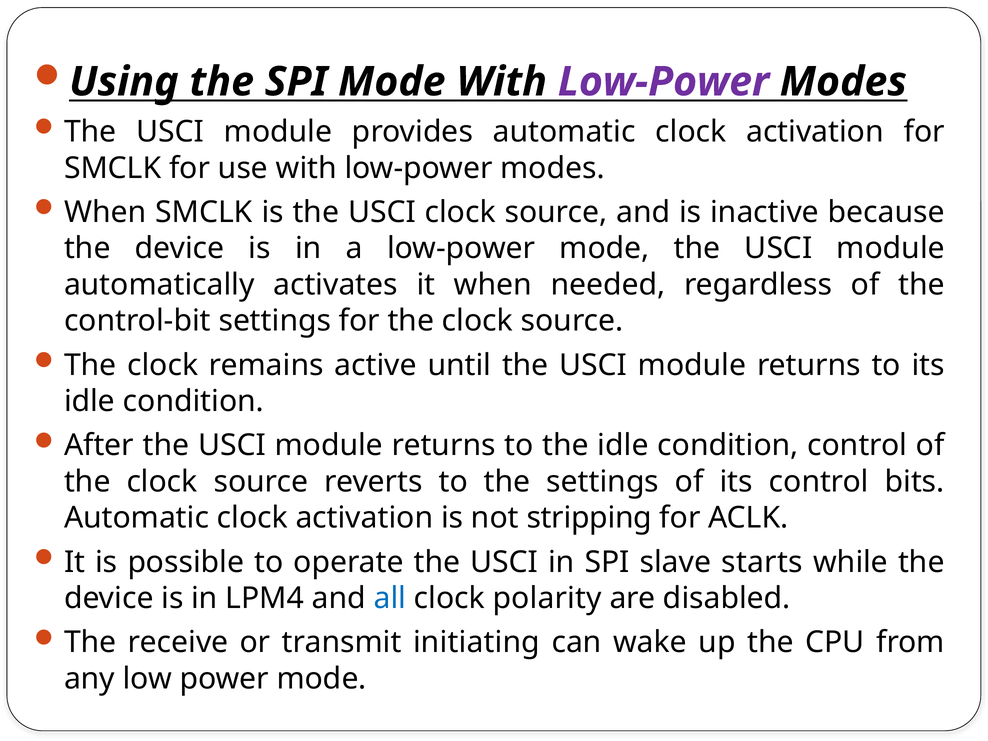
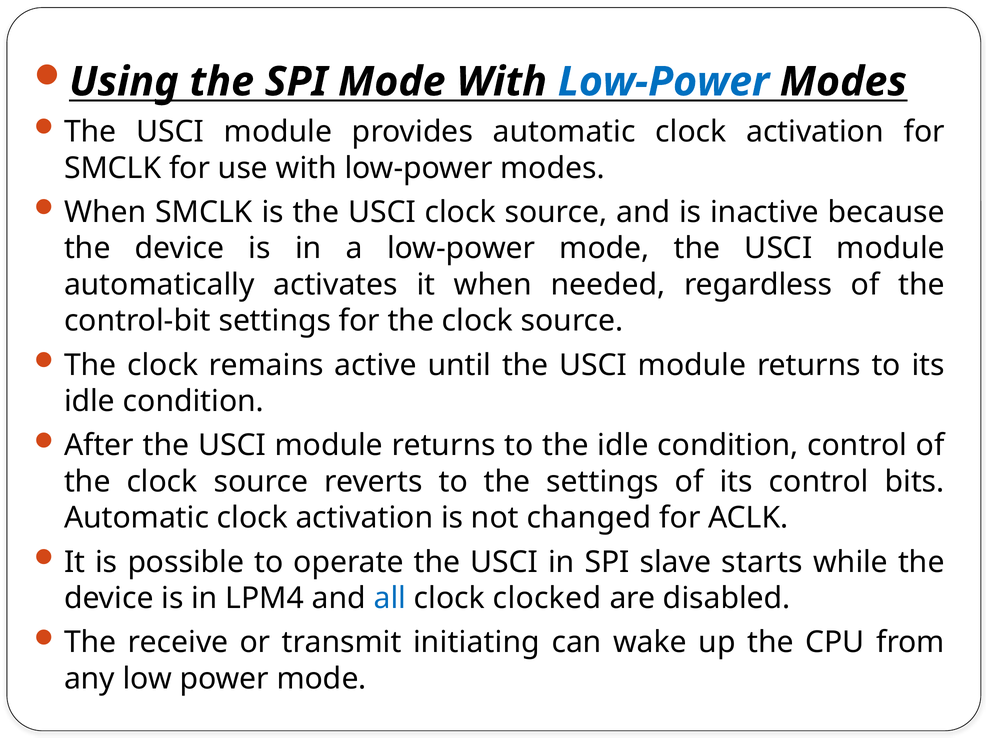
Low-Power colour: purple -> blue (663, 82)
stripping: stripping -> changed (589, 518)
polarity: polarity -> clocked (547, 598)
